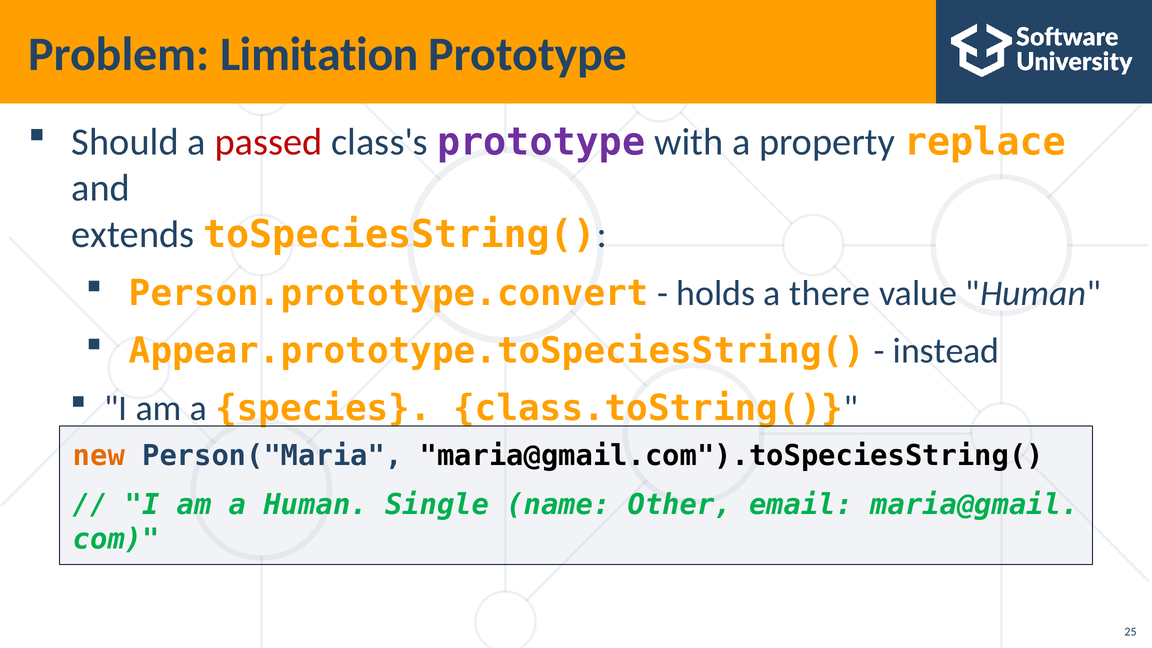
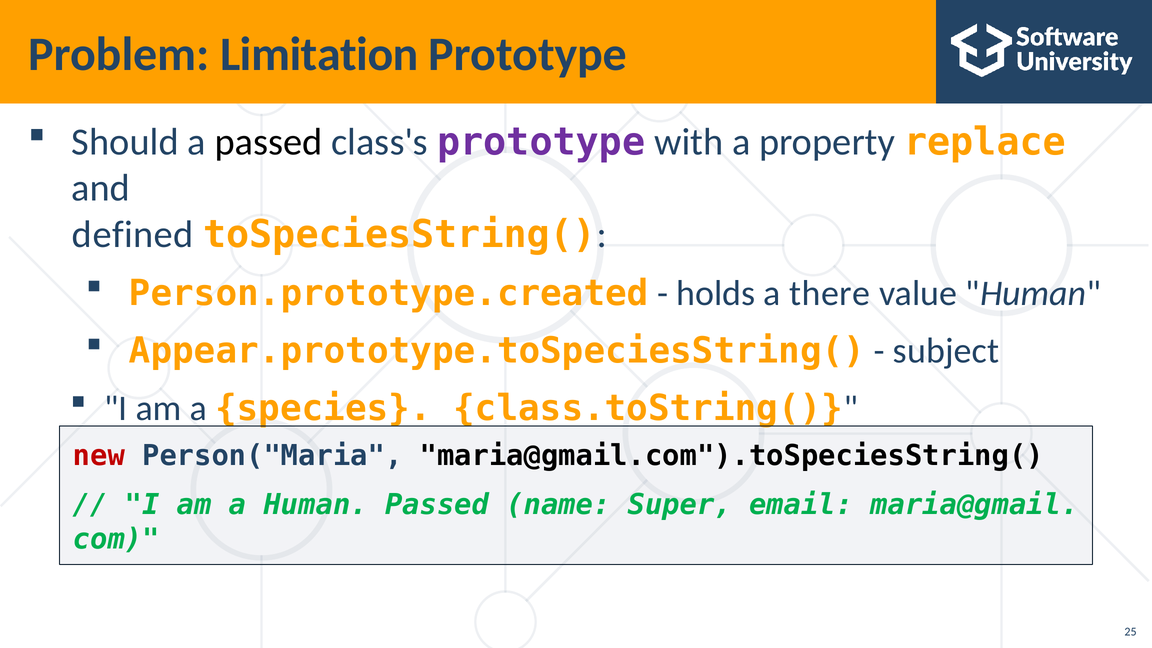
passed colour: red -> black (268, 142)
extends: extends -> defined (133, 234)
Person.prototype.convert: Person.prototype.convert -> Person.prototype.created (389, 293)
instead: instead -> subject (946, 351)
new colour: orange -> red (99, 456)
Human Single: Single -> Passed (437, 504)
Other: Other -> Super (680, 504)
